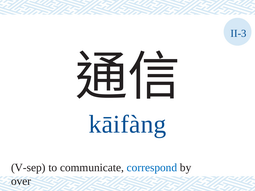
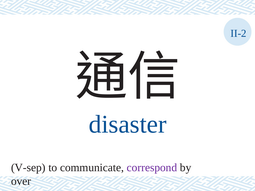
II-3: II-3 -> II-2 (239, 33)
kāifàng: kāifàng -> disaster (128, 124)
correspond colour: blue -> purple (152, 168)
